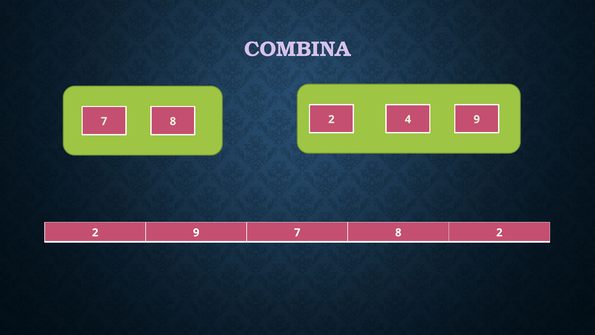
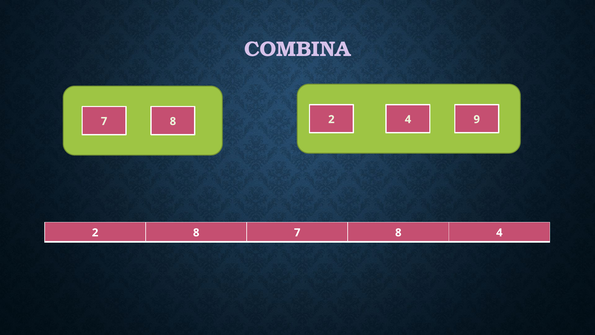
2 9: 9 -> 8 (196, 232)
2: 2 -> 4 (499, 232)
